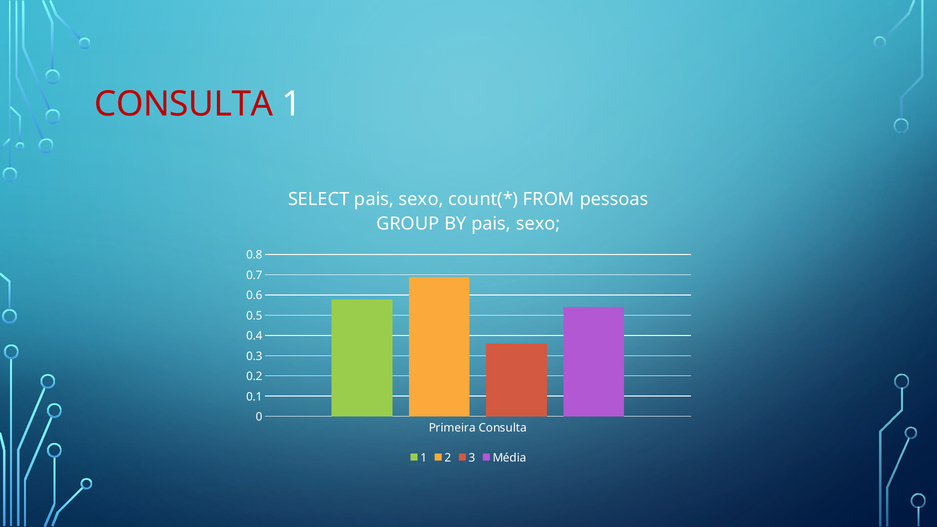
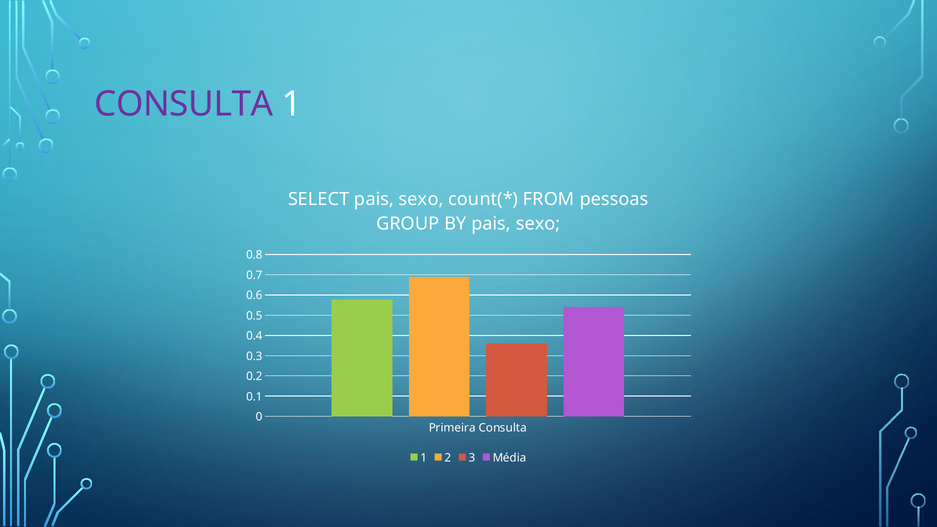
CONSULTA colour: red -> purple (184, 104)
